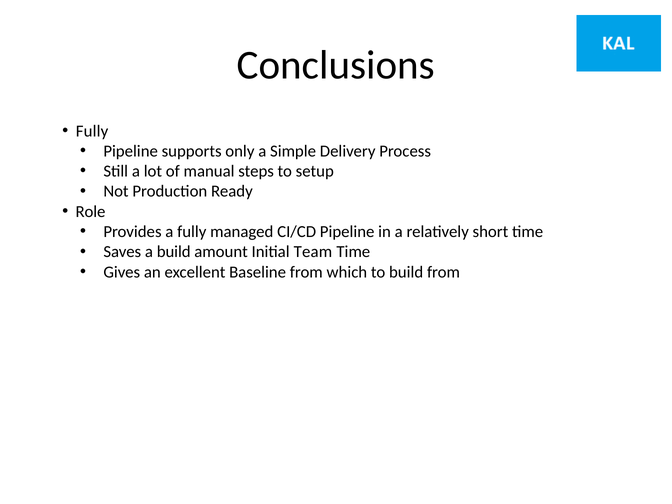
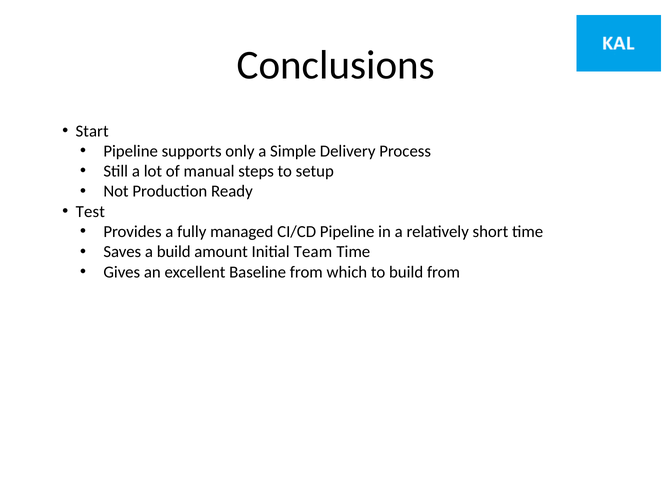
Fully: Fully -> Start (92, 131)
Role: Role -> Test (90, 212)
